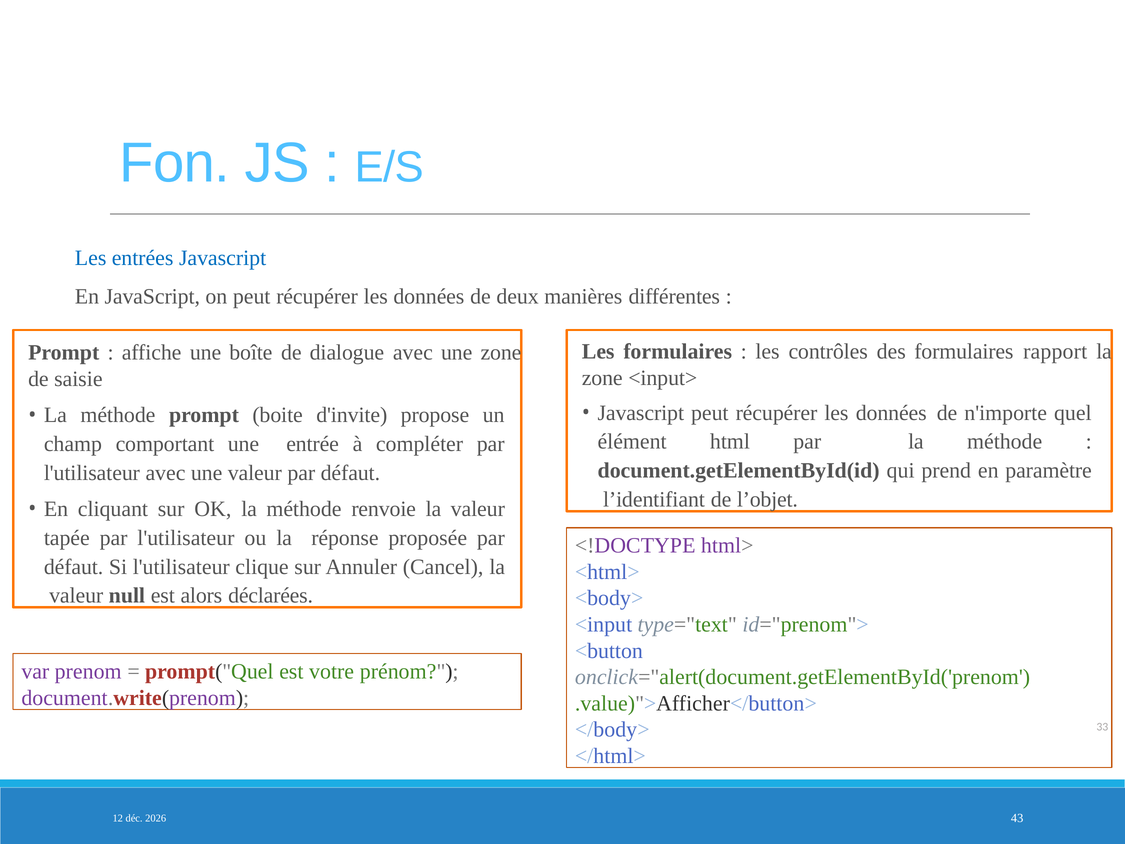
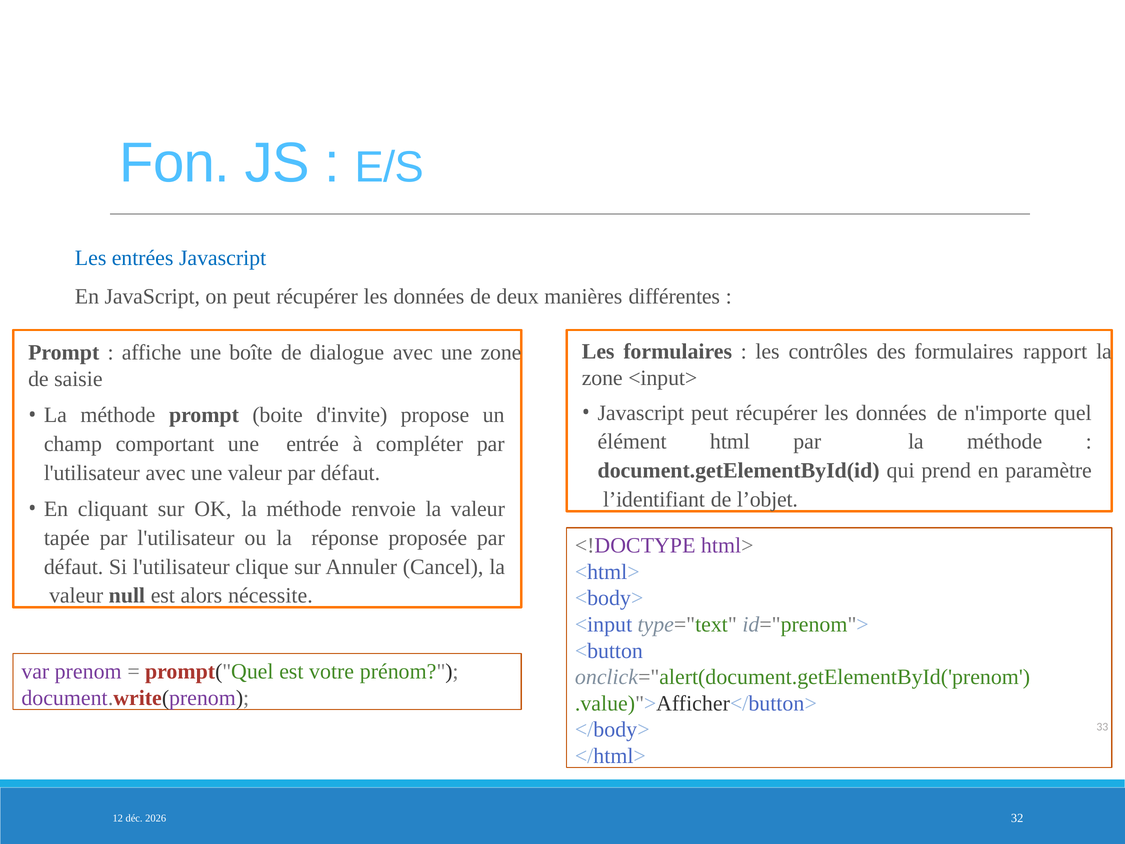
déclarées: déclarées -> nécessite (270, 595)
43: 43 -> 32 (1017, 818)
